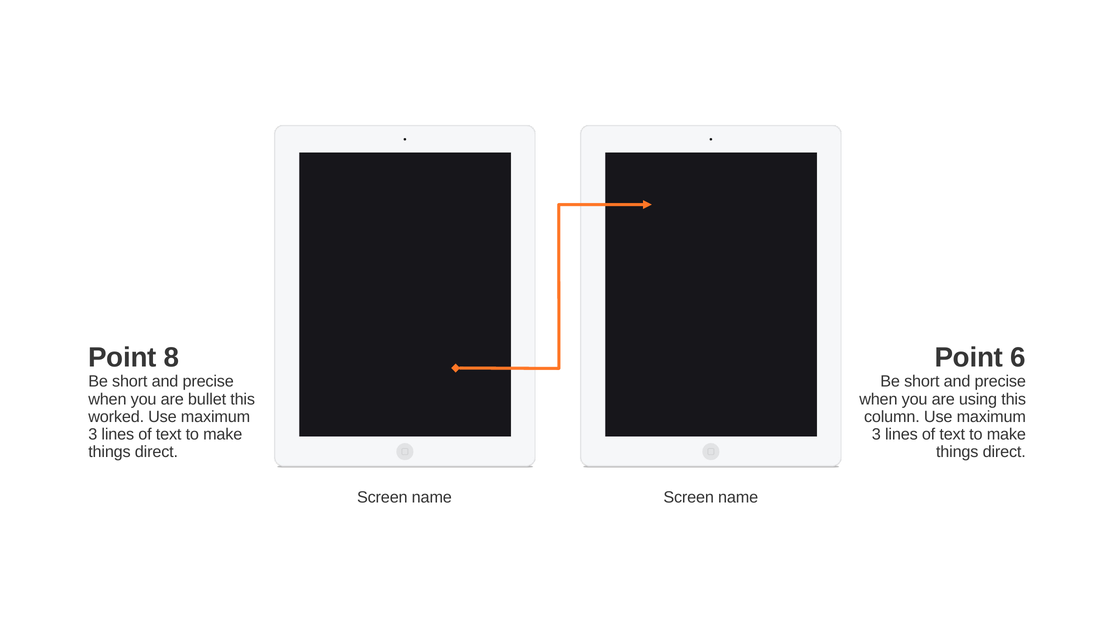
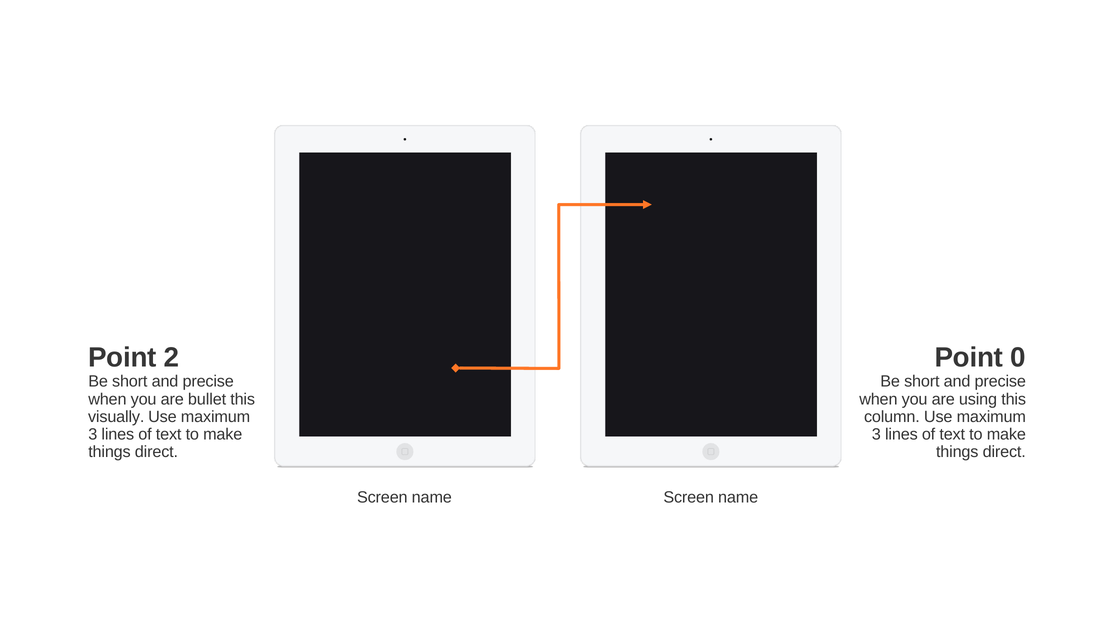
8: 8 -> 2 (172, 358)
6: 6 -> 0 (1018, 358)
worked: worked -> visually (116, 416)
